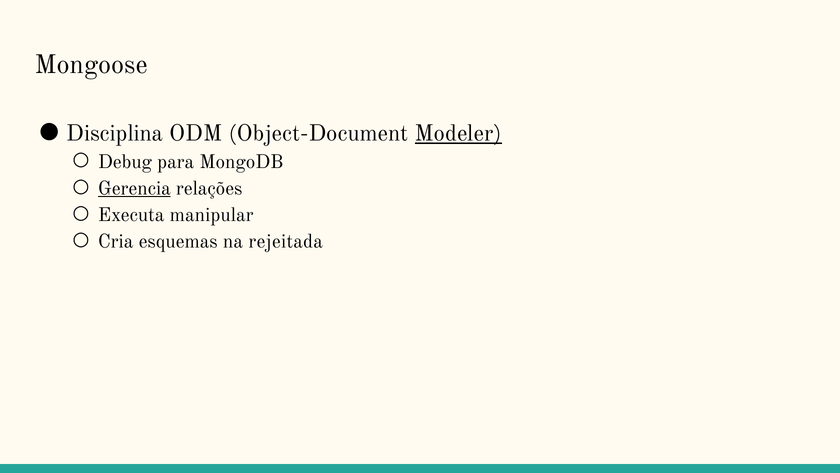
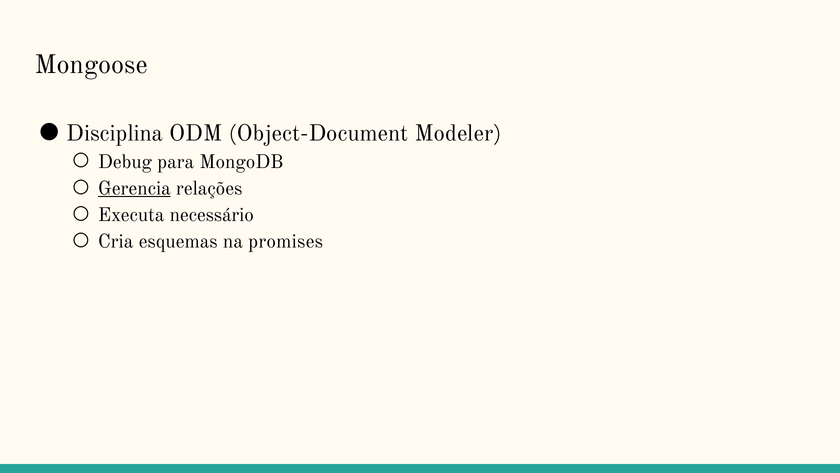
Modeler underline: present -> none (458, 133)
manipular: manipular -> necessário (212, 215)
rejeitada: rejeitada -> promises (286, 241)
